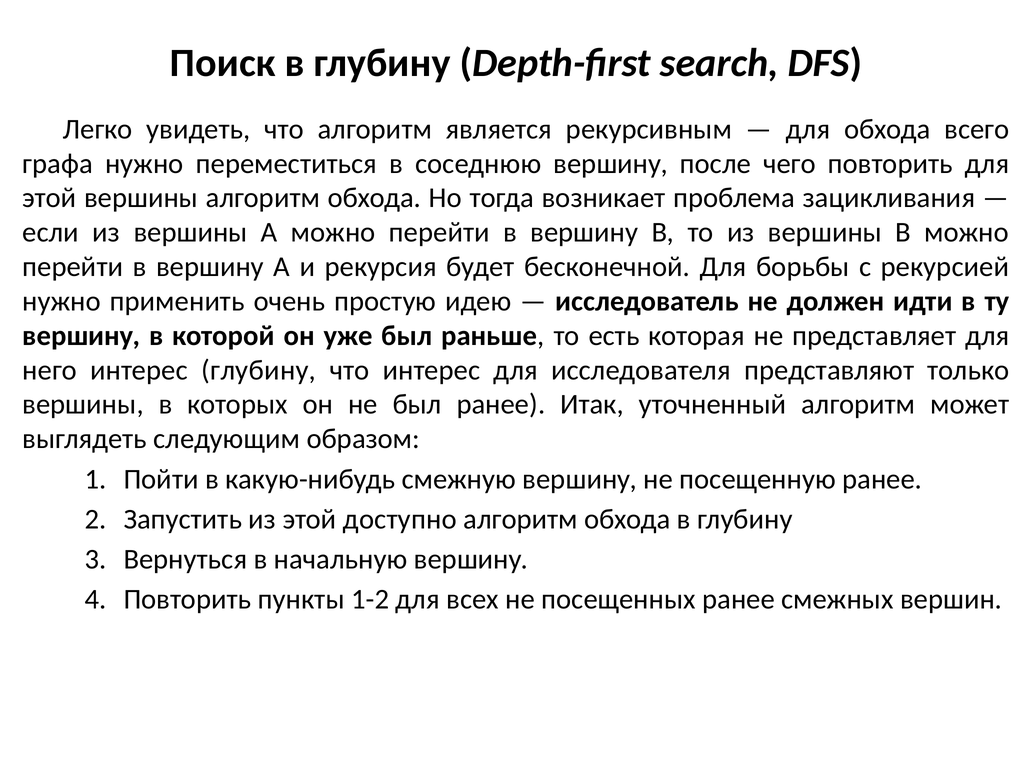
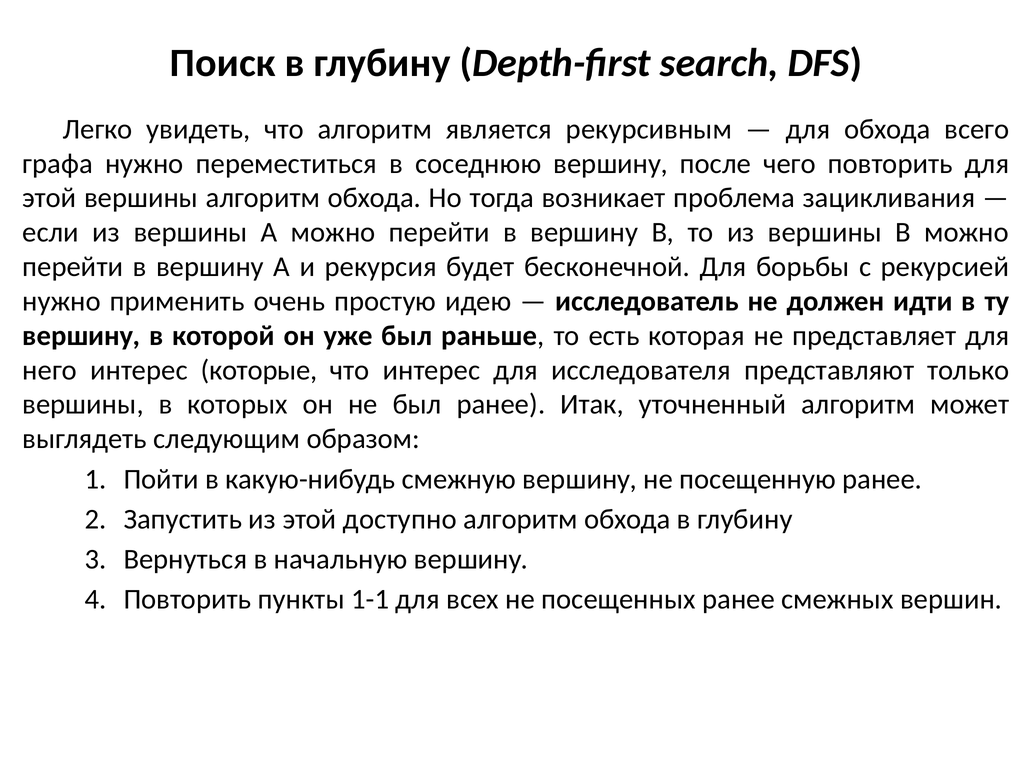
интерес глубину: глубину -> которые (259, 370)
1-2: 1-2 -> 1-1 (370, 599)
